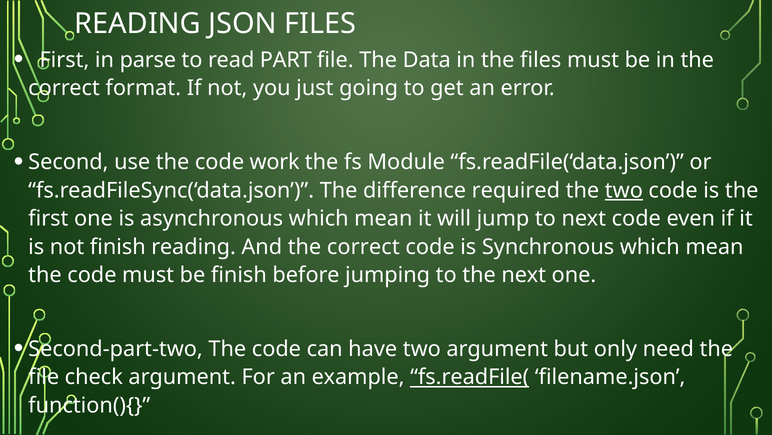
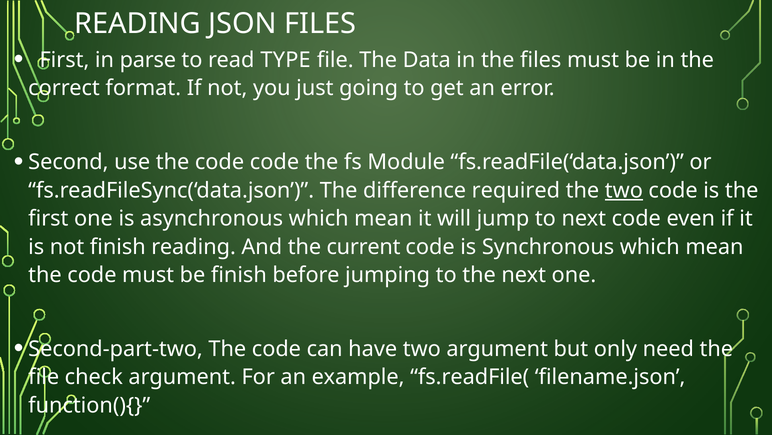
PART: PART -> TYPE (286, 60)
code work: work -> code (274, 162)
And the correct: correct -> current (364, 246)
fs.readFile( underline: present -> none (470, 377)
